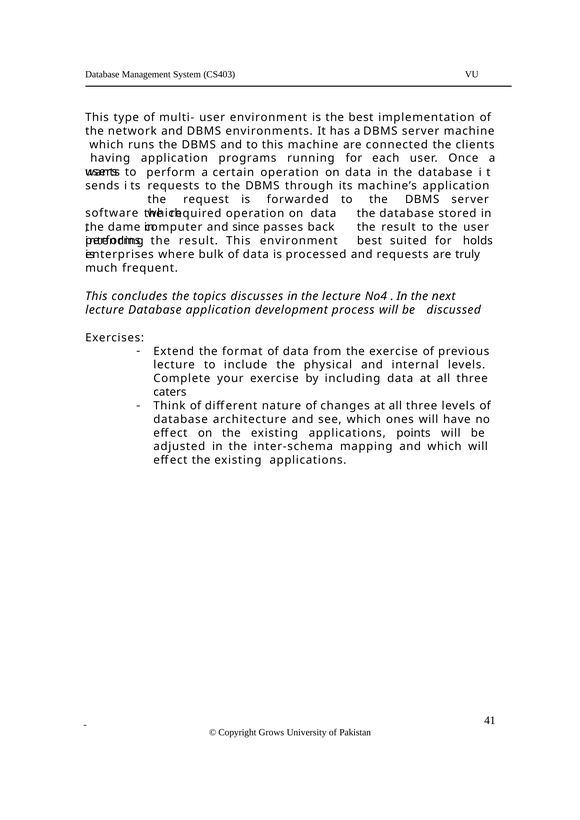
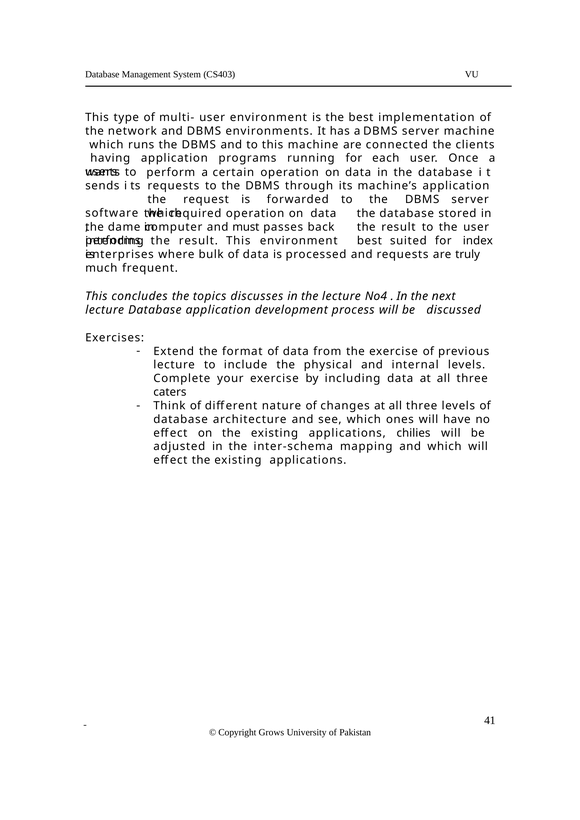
since: since -> must (246, 227)
holds: holds -> index (478, 241)
points: points -> chilies (413, 433)
